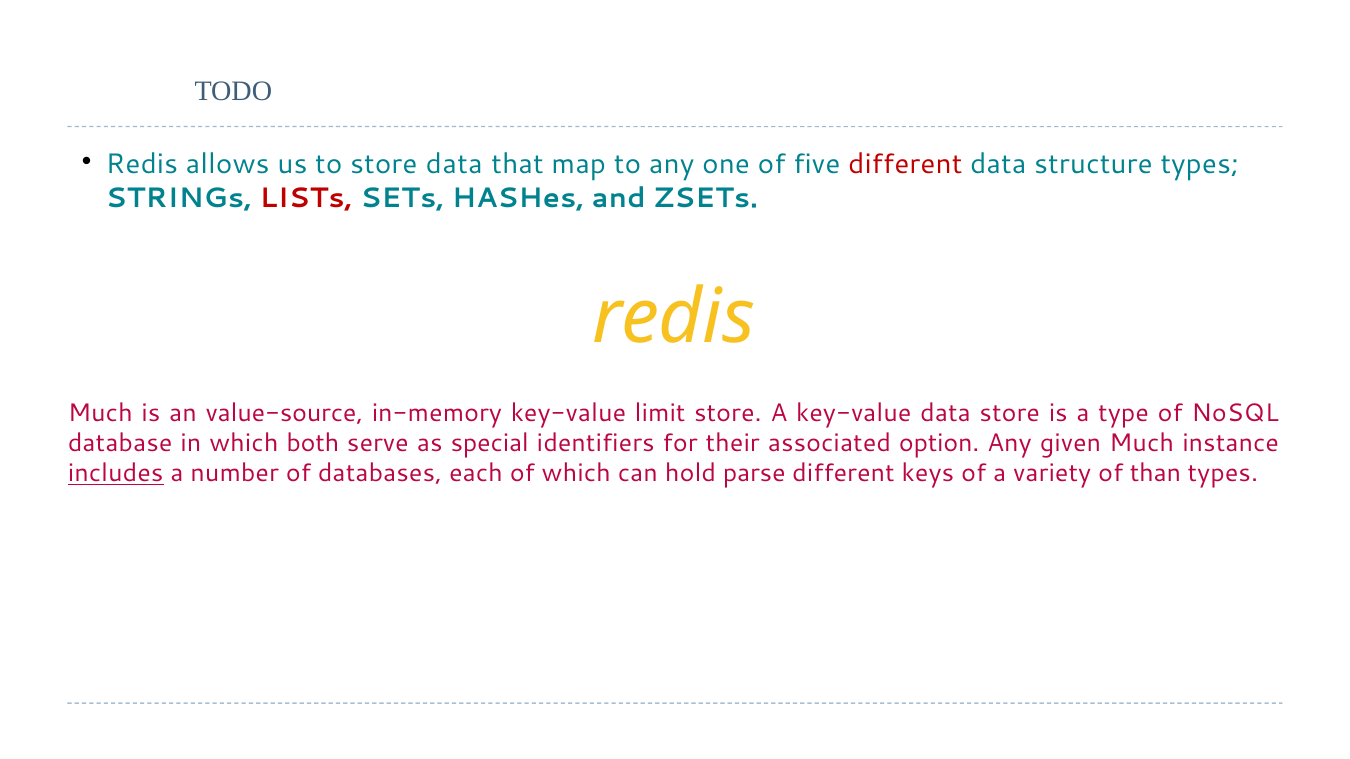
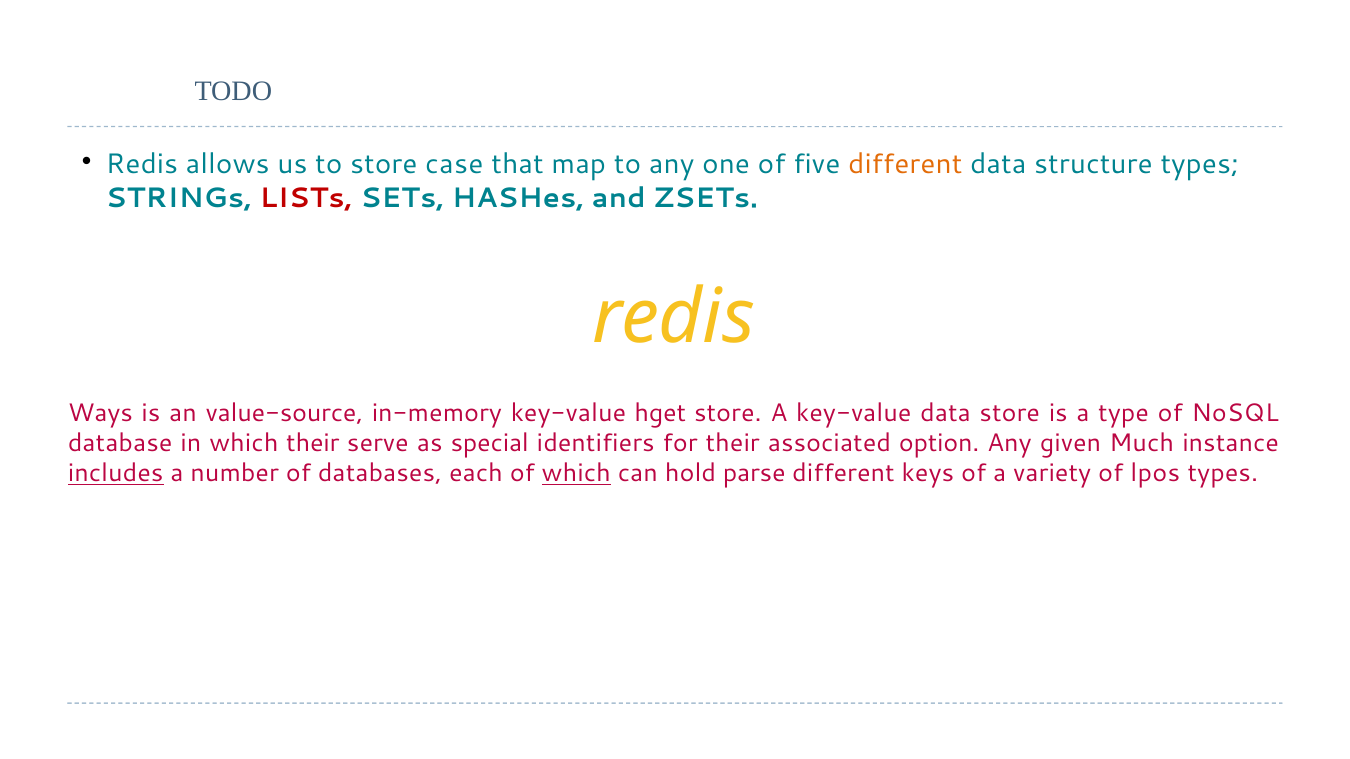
store data: data -> case (454, 164)
different colour: red -> orange (905, 164)
Much: Much -> Ways (100, 413)
limit: limit -> hget (660, 413)
which both: both -> their (313, 443)
which underline: none -> present (576, 474)
than: than -> lpos (1155, 474)
